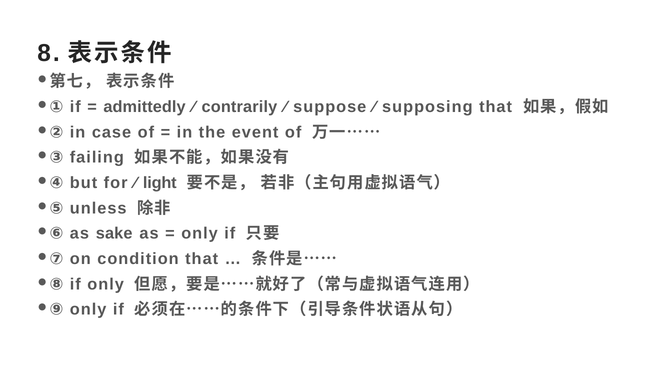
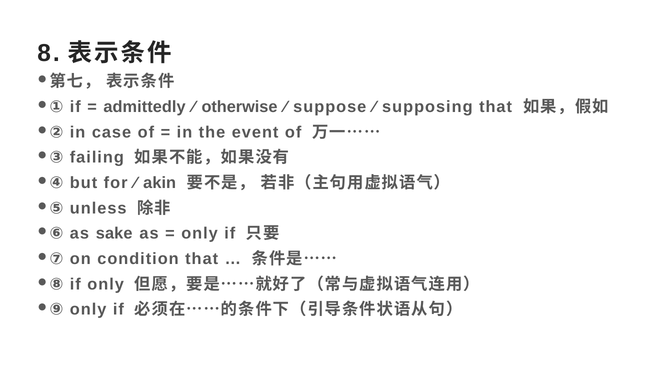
contrarily: contrarily -> otherwise (239, 107)
light: light -> akin (160, 183)
